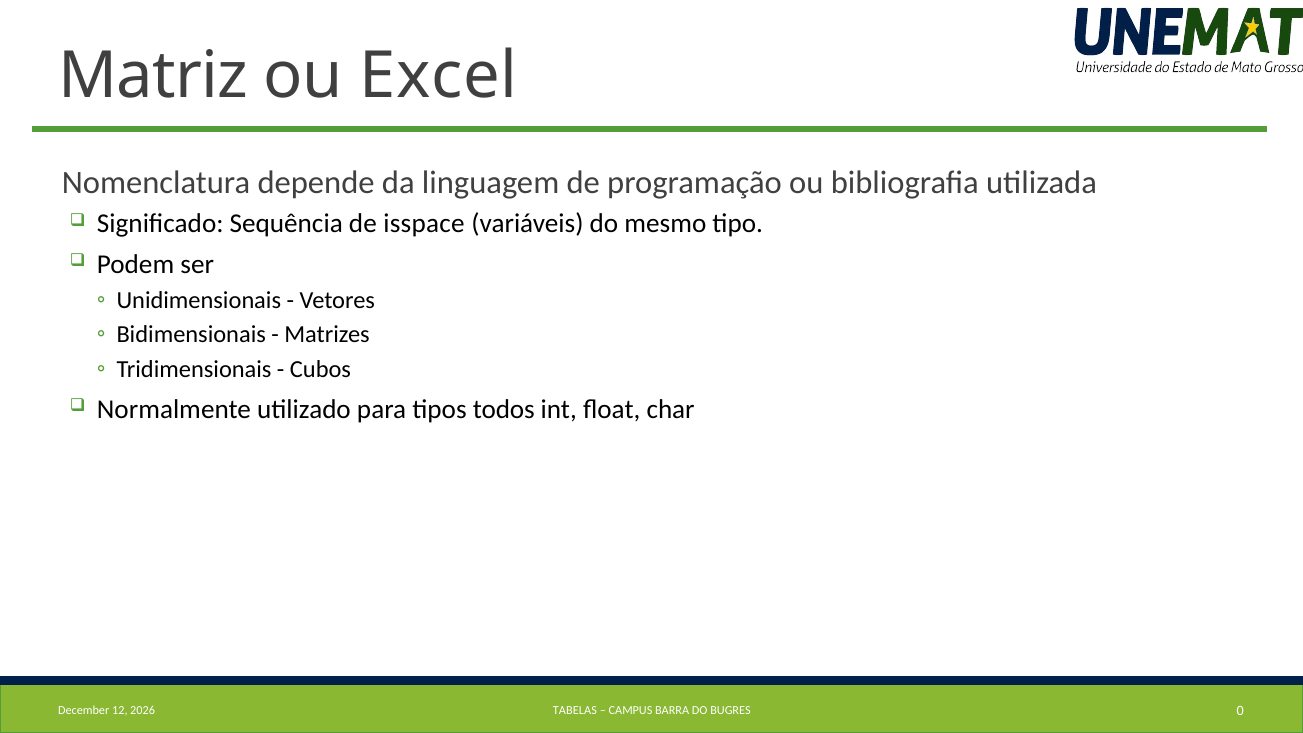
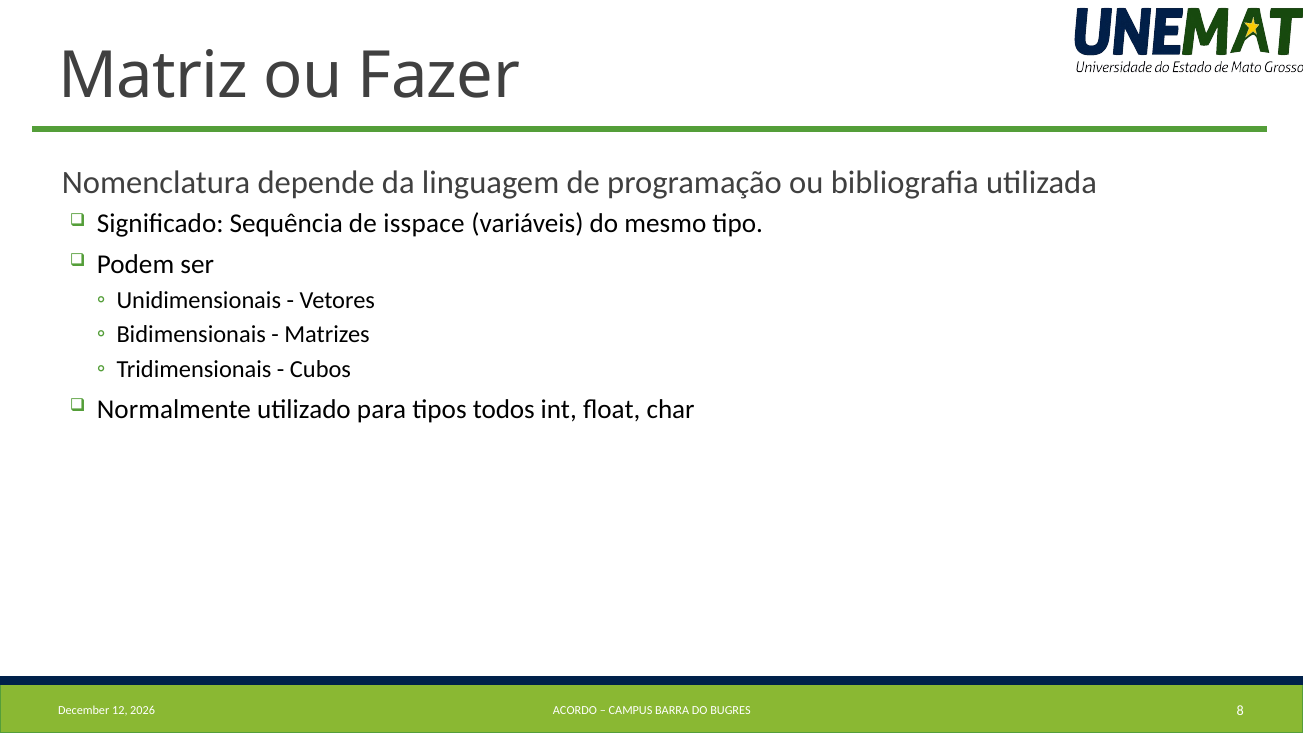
Excel: Excel -> Fazer (439, 76)
TABELAS: TABELAS -> ACORDO (575, 711)
0: 0 -> 8 (1240, 711)
